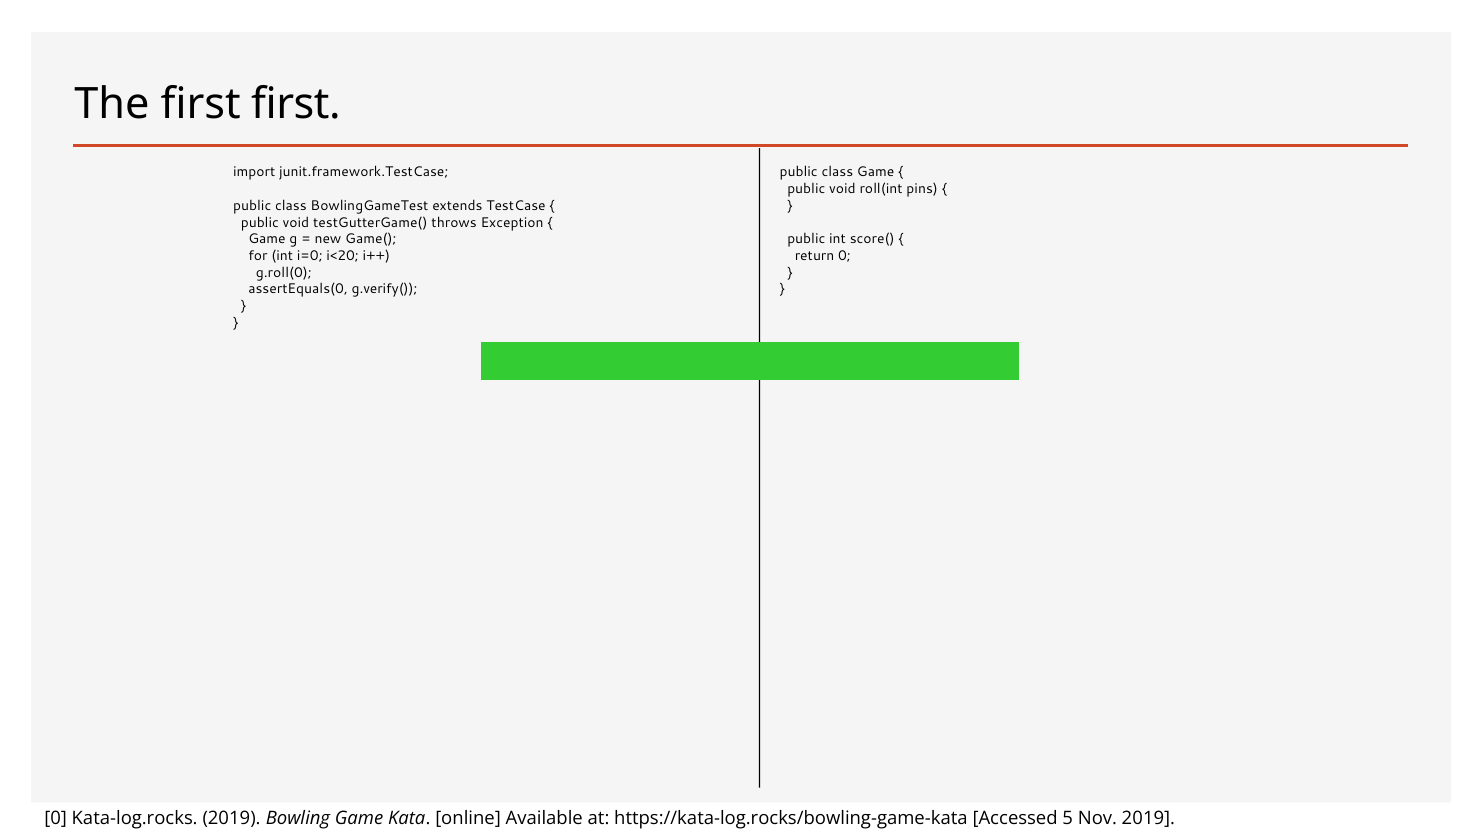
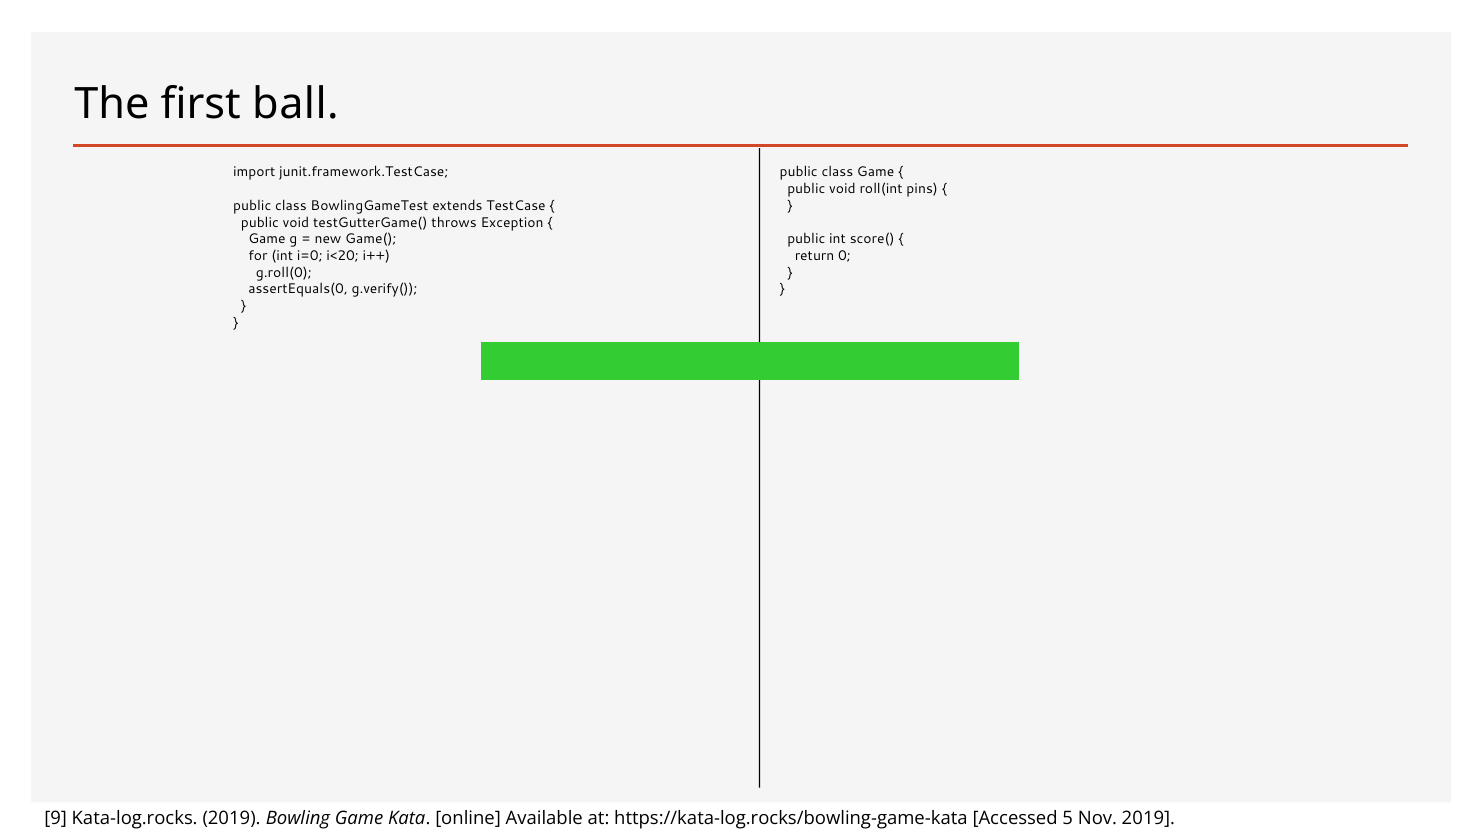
first first: first -> ball (295, 104)
0: 0 -> 9 (56, 818)
